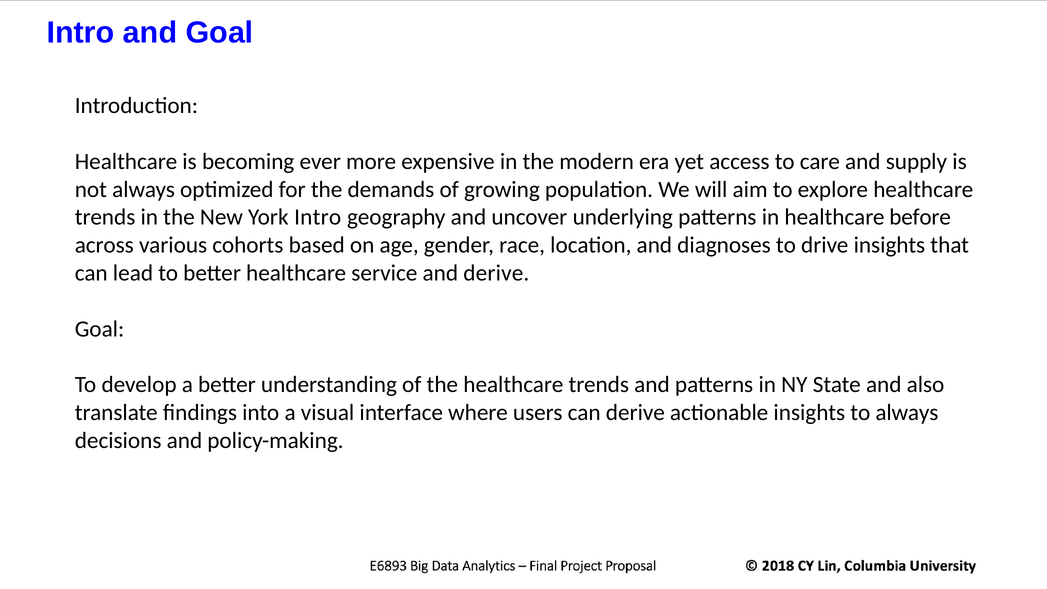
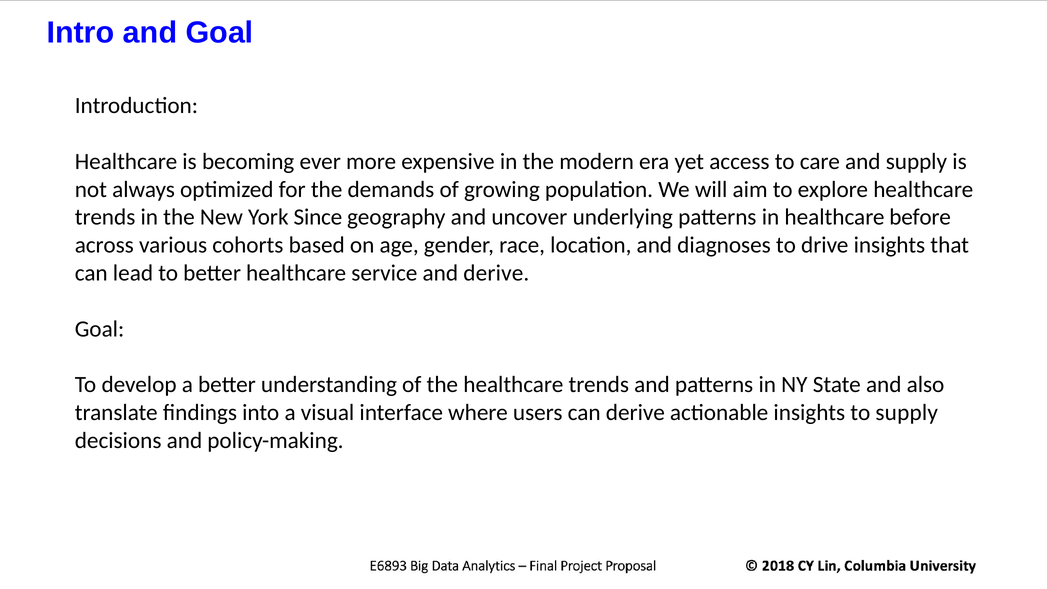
York Intro: Intro -> Since (318, 217)
to always: always -> supply (907, 413)
